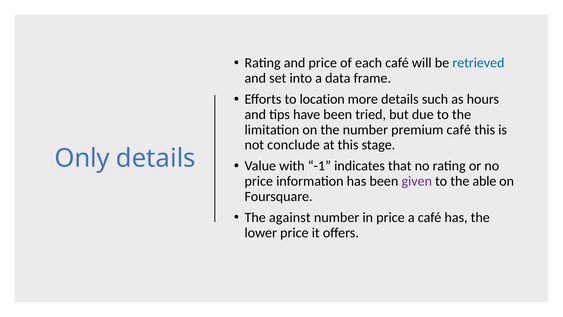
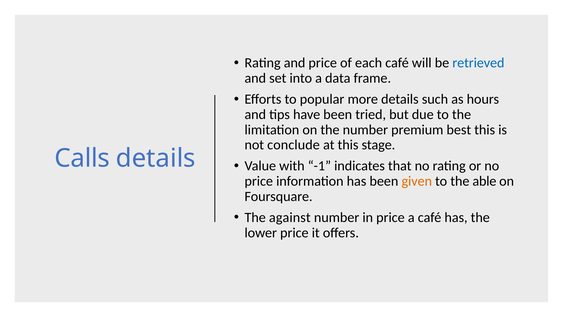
location: location -> popular (322, 99)
premium café: café -> best (459, 130)
Only: Only -> Calls (82, 158)
given colour: purple -> orange (417, 181)
